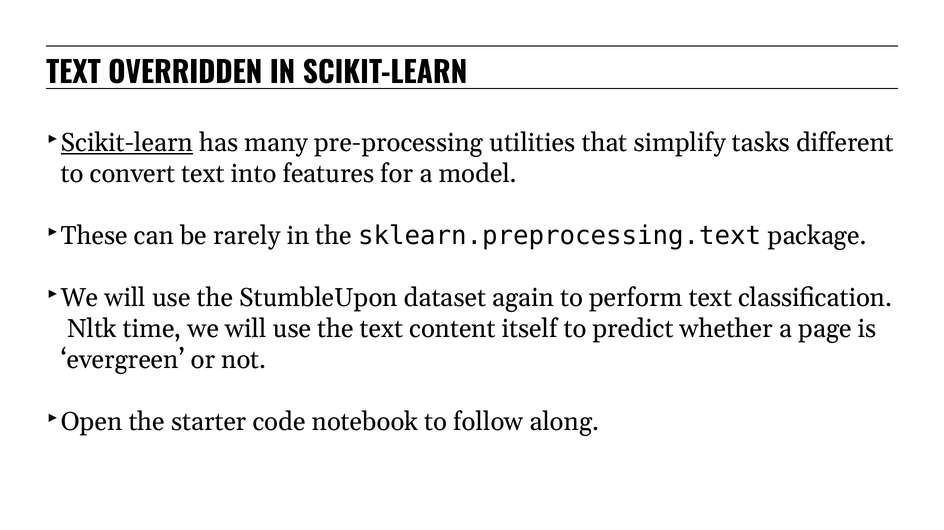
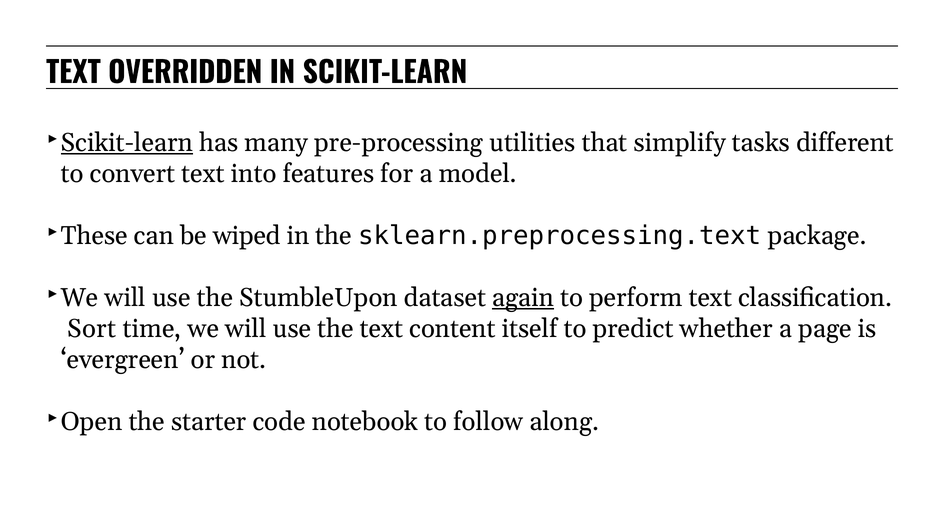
rarely: rarely -> wiped (247, 236)
again underline: none -> present (523, 298)
Nltk: Nltk -> Sort (92, 329)
